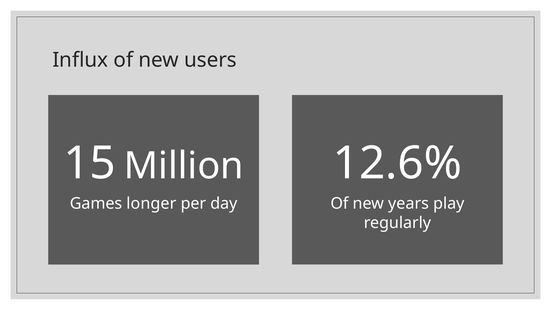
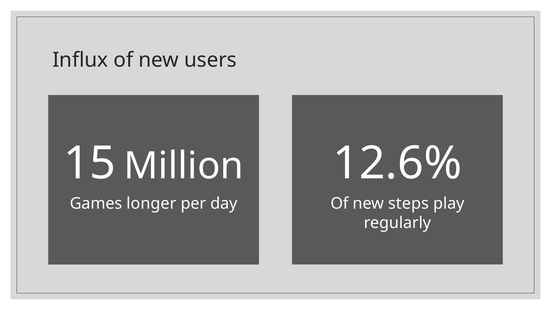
years: years -> steps (408, 204)
